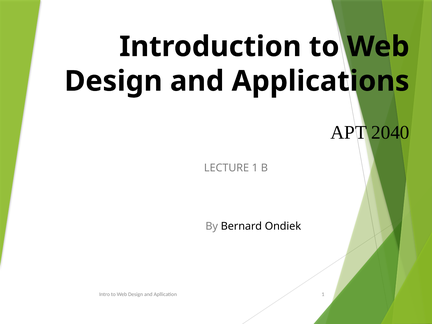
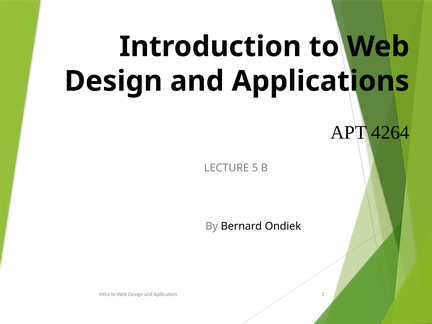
2040: 2040 -> 4264 (390, 132)
LECTURE 1: 1 -> 5 (255, 168)
